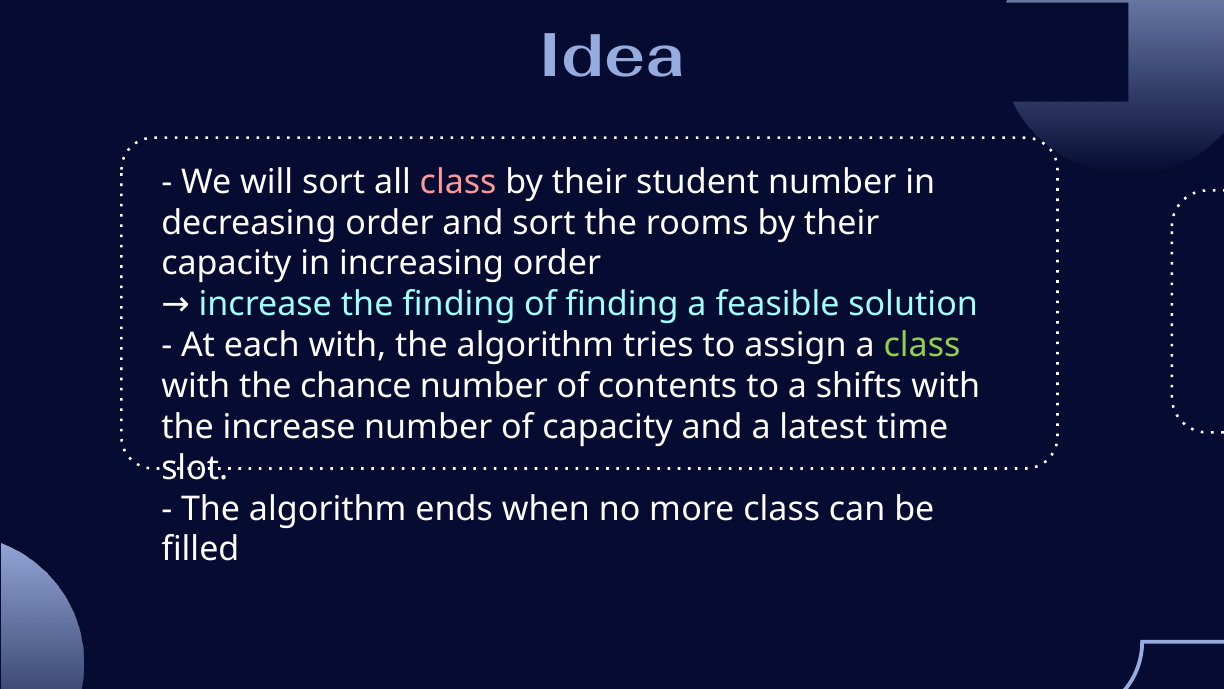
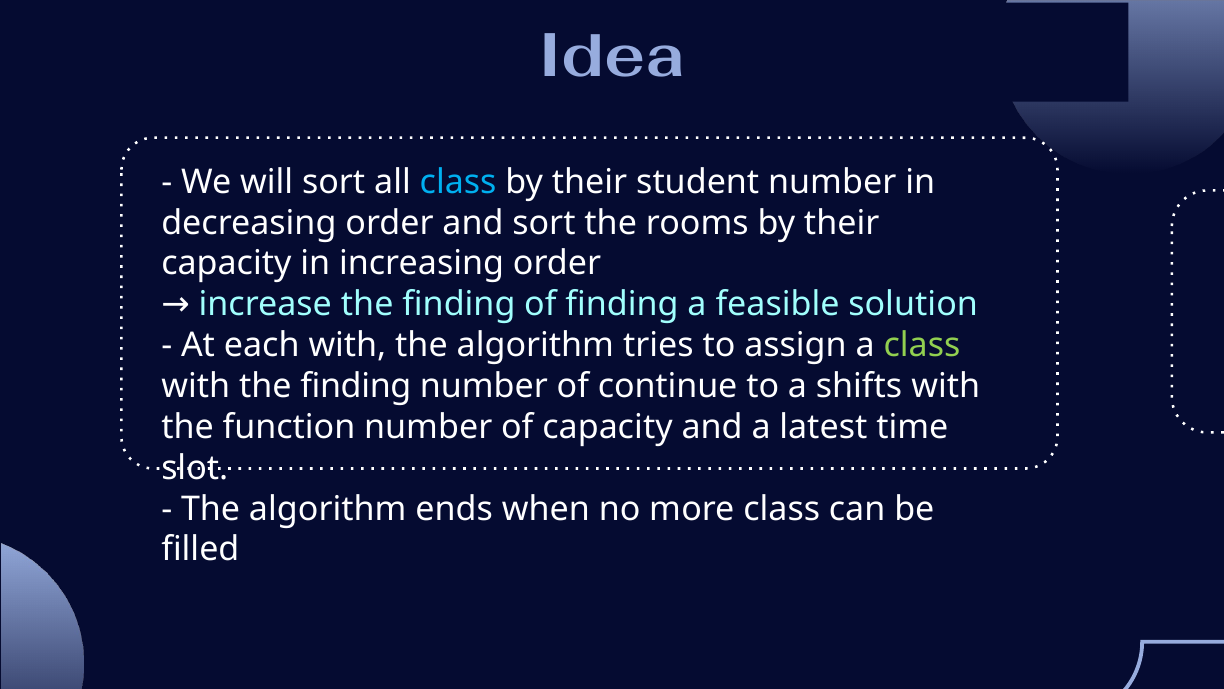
class colour: pink -> light blue (458, 182)
with the chance: chance -> finding (356, 386)
contents: contents -> continue (668, 386)
the increase: increase -> function (289, 427)
